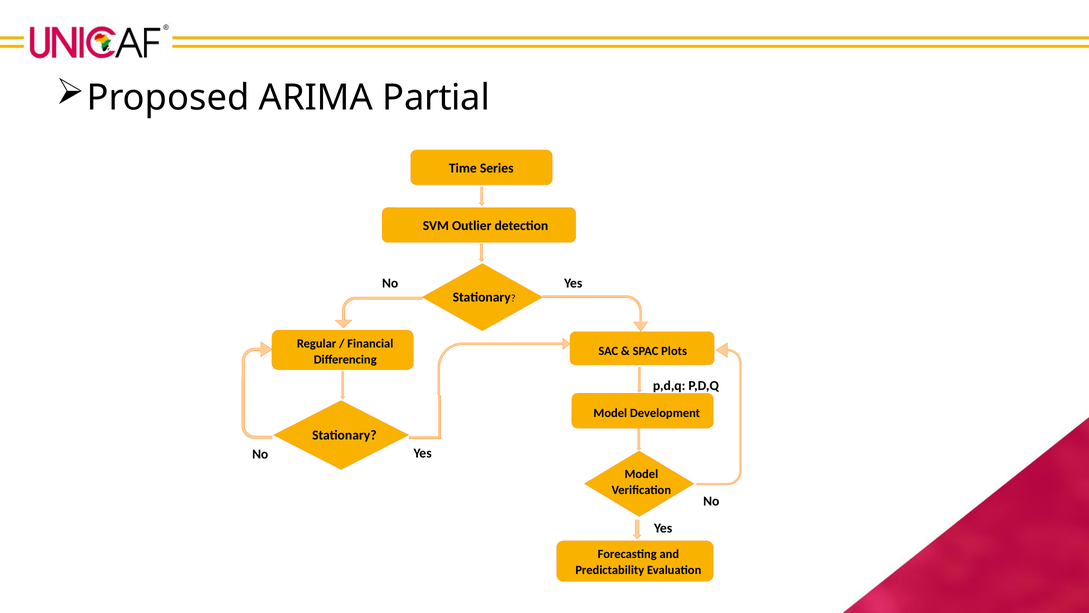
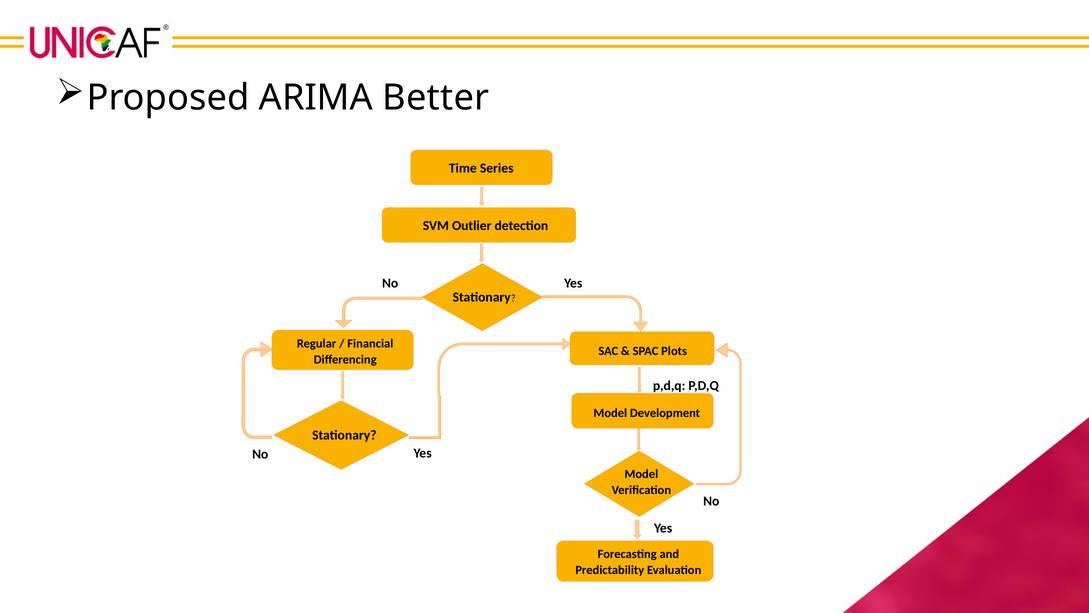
Partial: Partial -> Better (436, 98)
